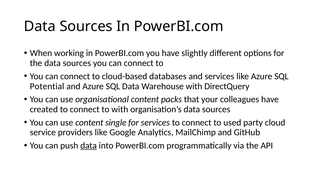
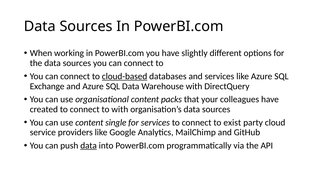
cloud-based underline: none -> present (125, 76)
Potential: Potential -> Exchange (47, 86)
used: used -> exist (232, 122)
